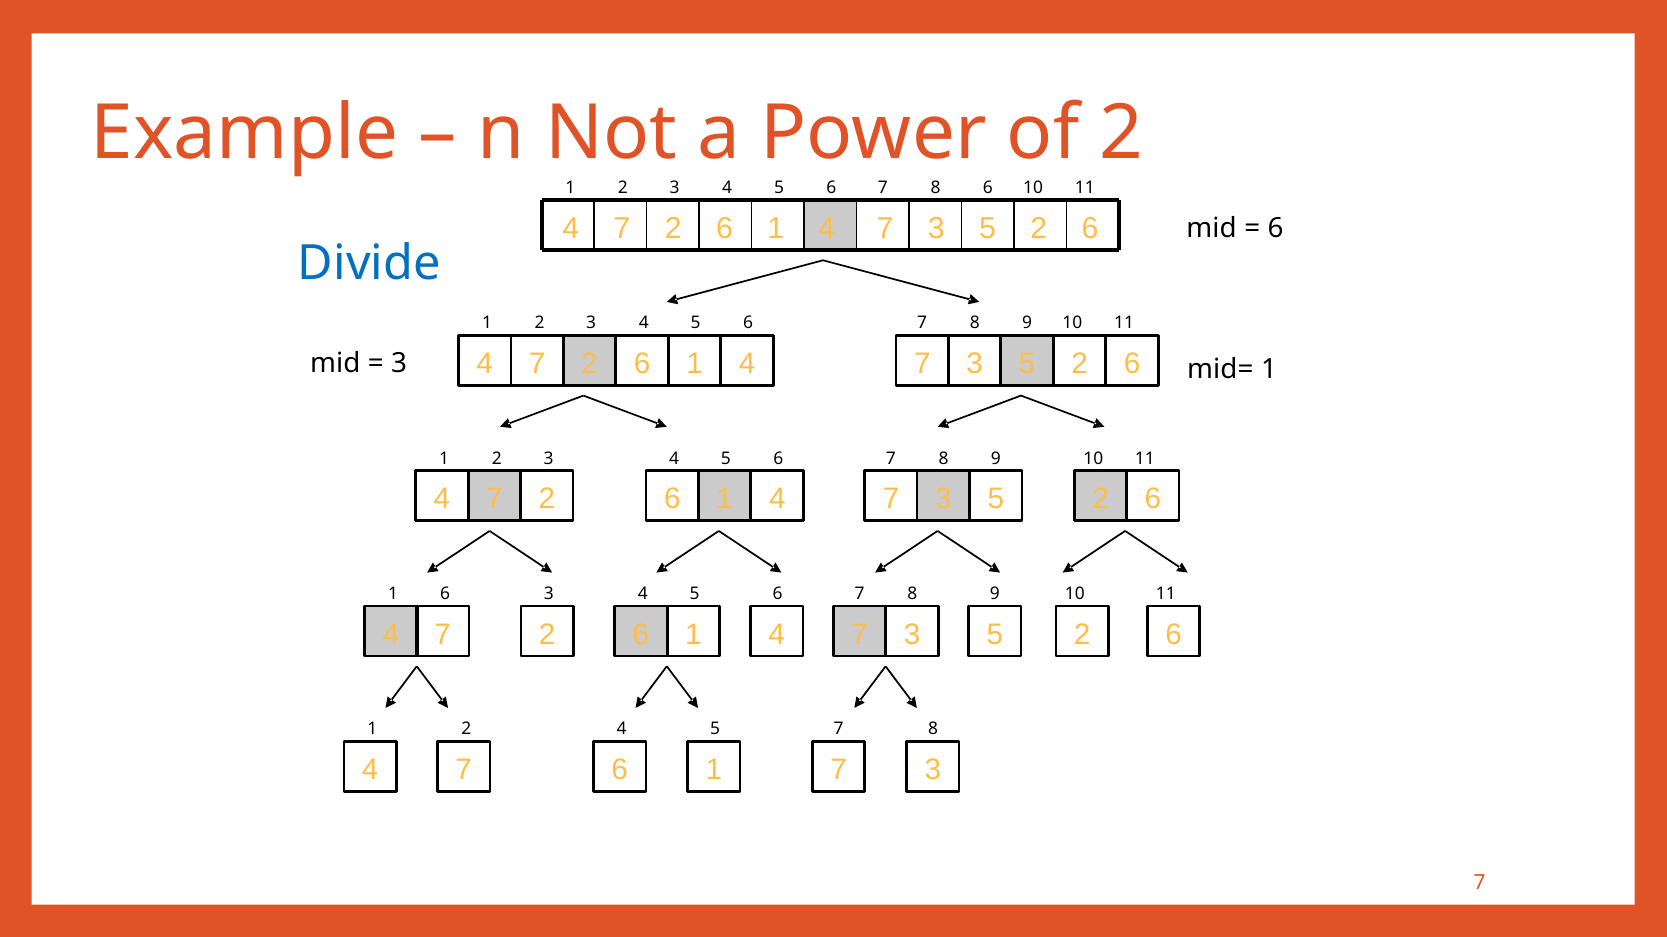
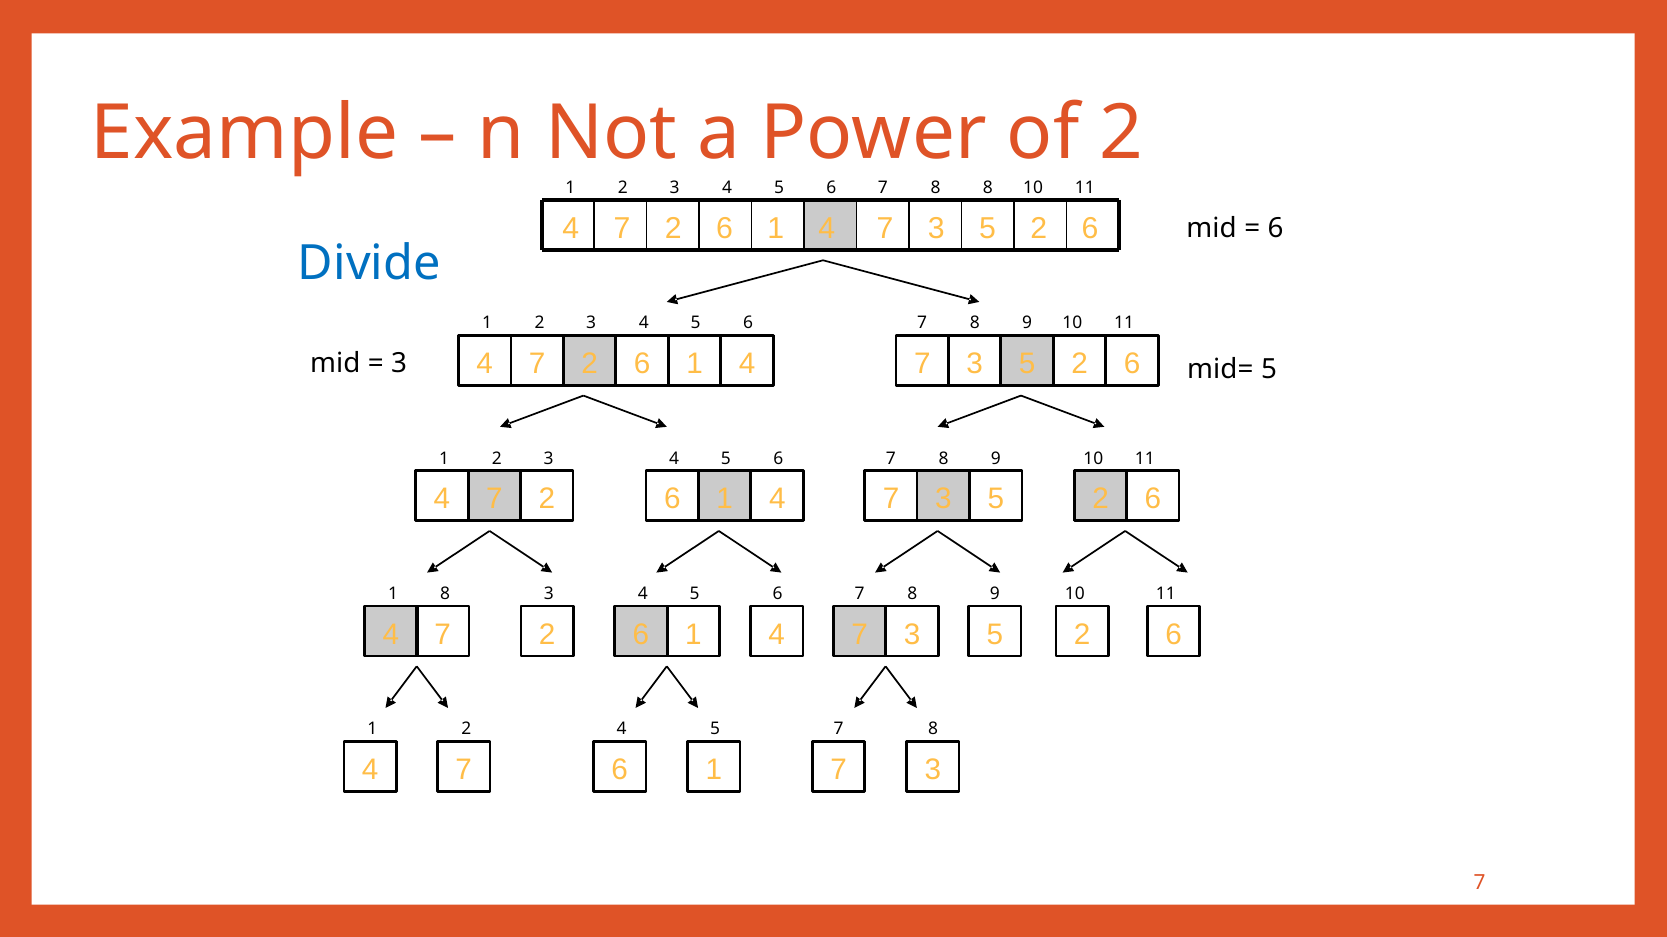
8 6: 6 -> 8 (988, 188)
mid= 1: 1 -> 5 (1269, 370)
6: 6 -> 8 (445, 594)
